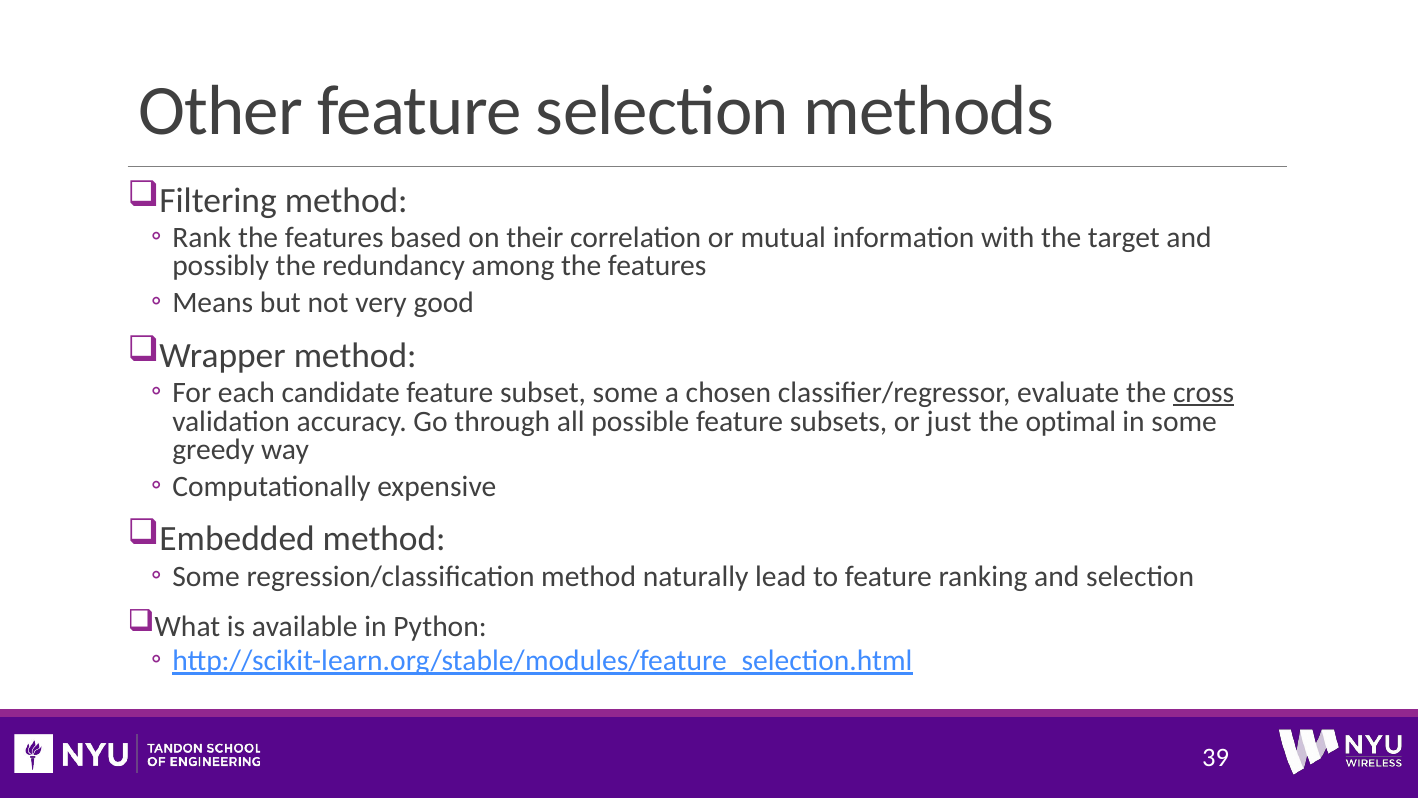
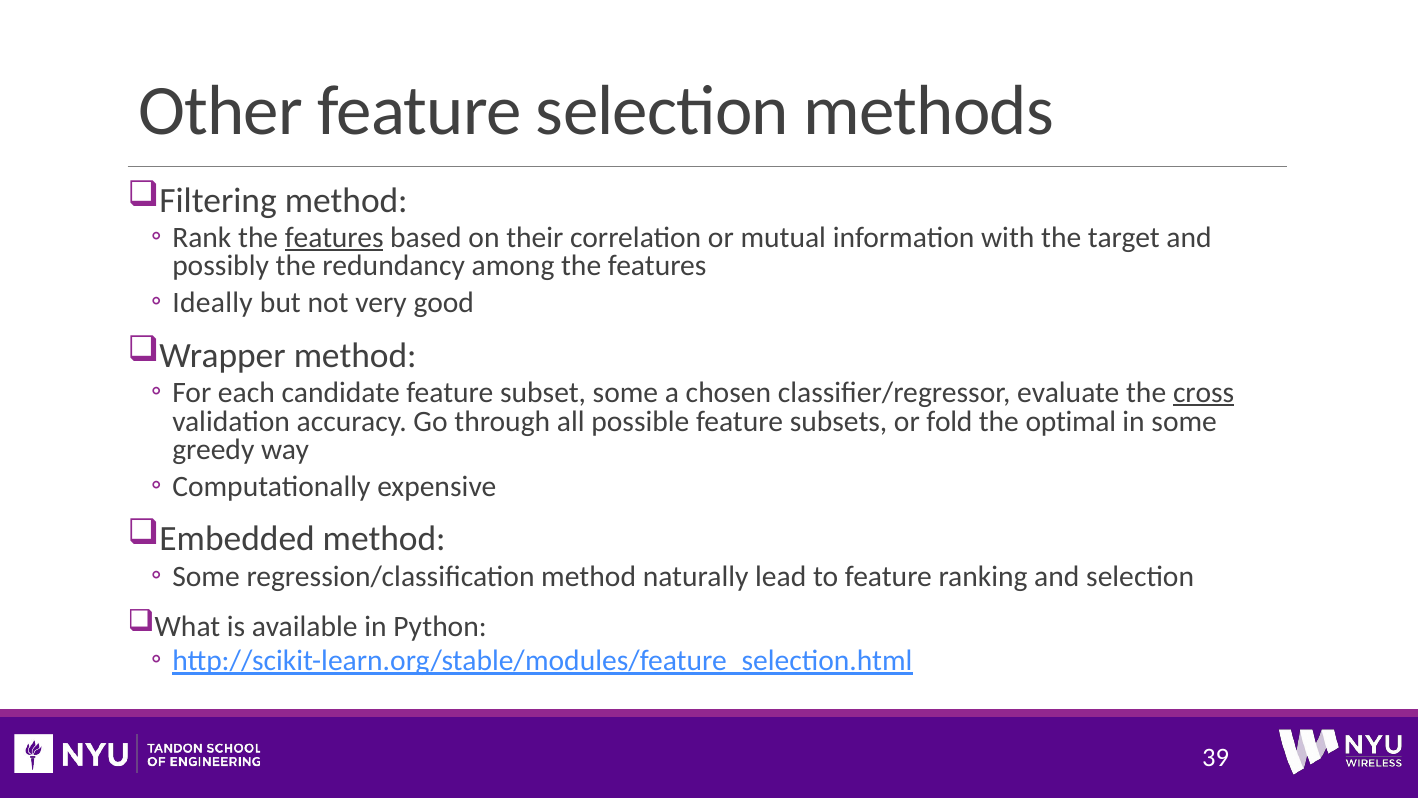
features underline: none -> present (334, 237)
Means: Means -> Ideally (213, 303)
just: just -> fold (949, 421)
